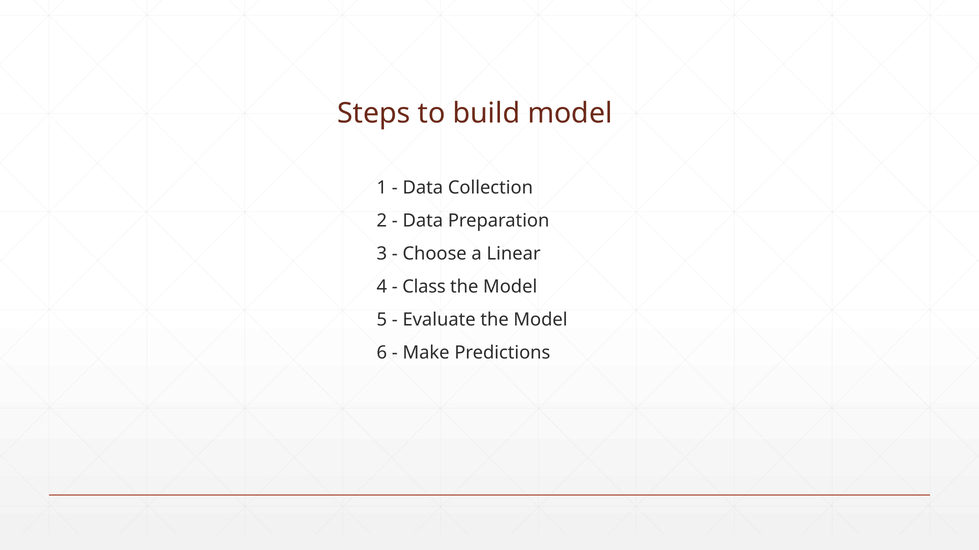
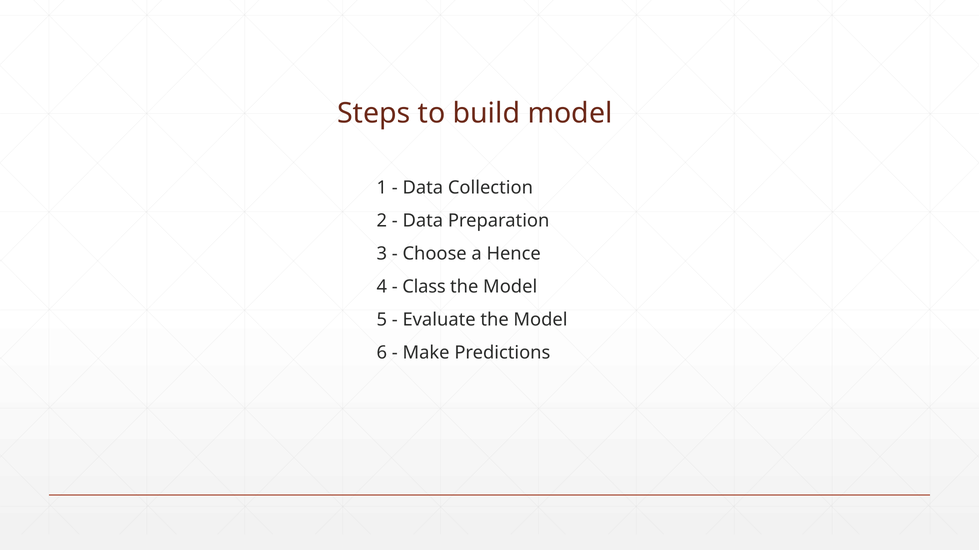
Linear: Linear -> Hence (514, 254)
